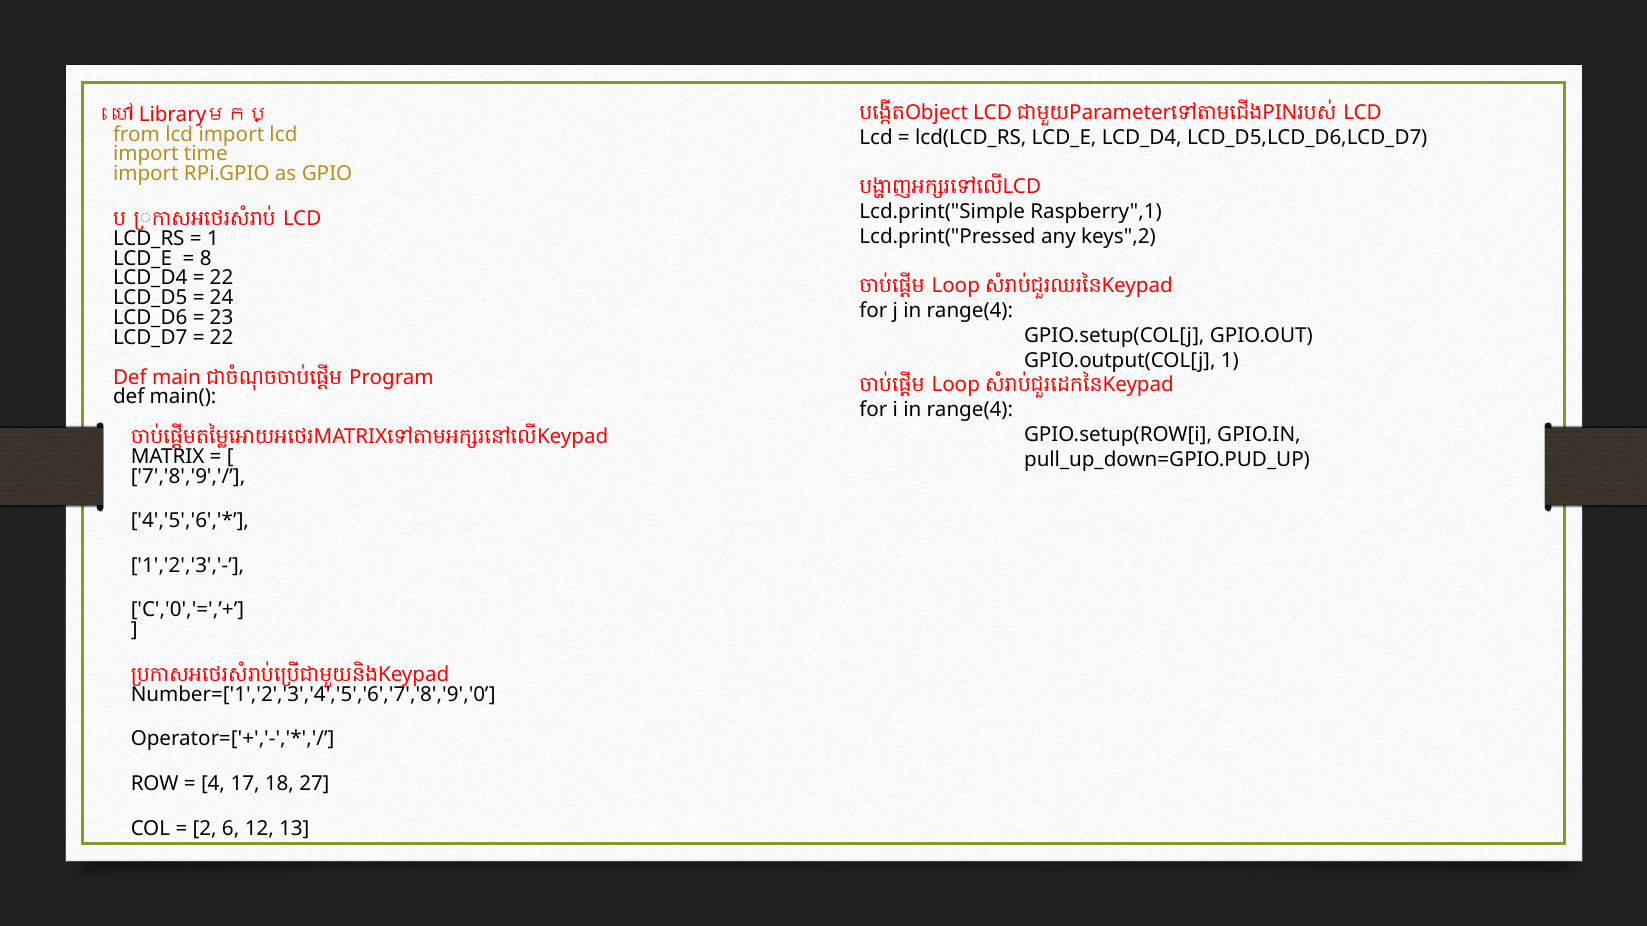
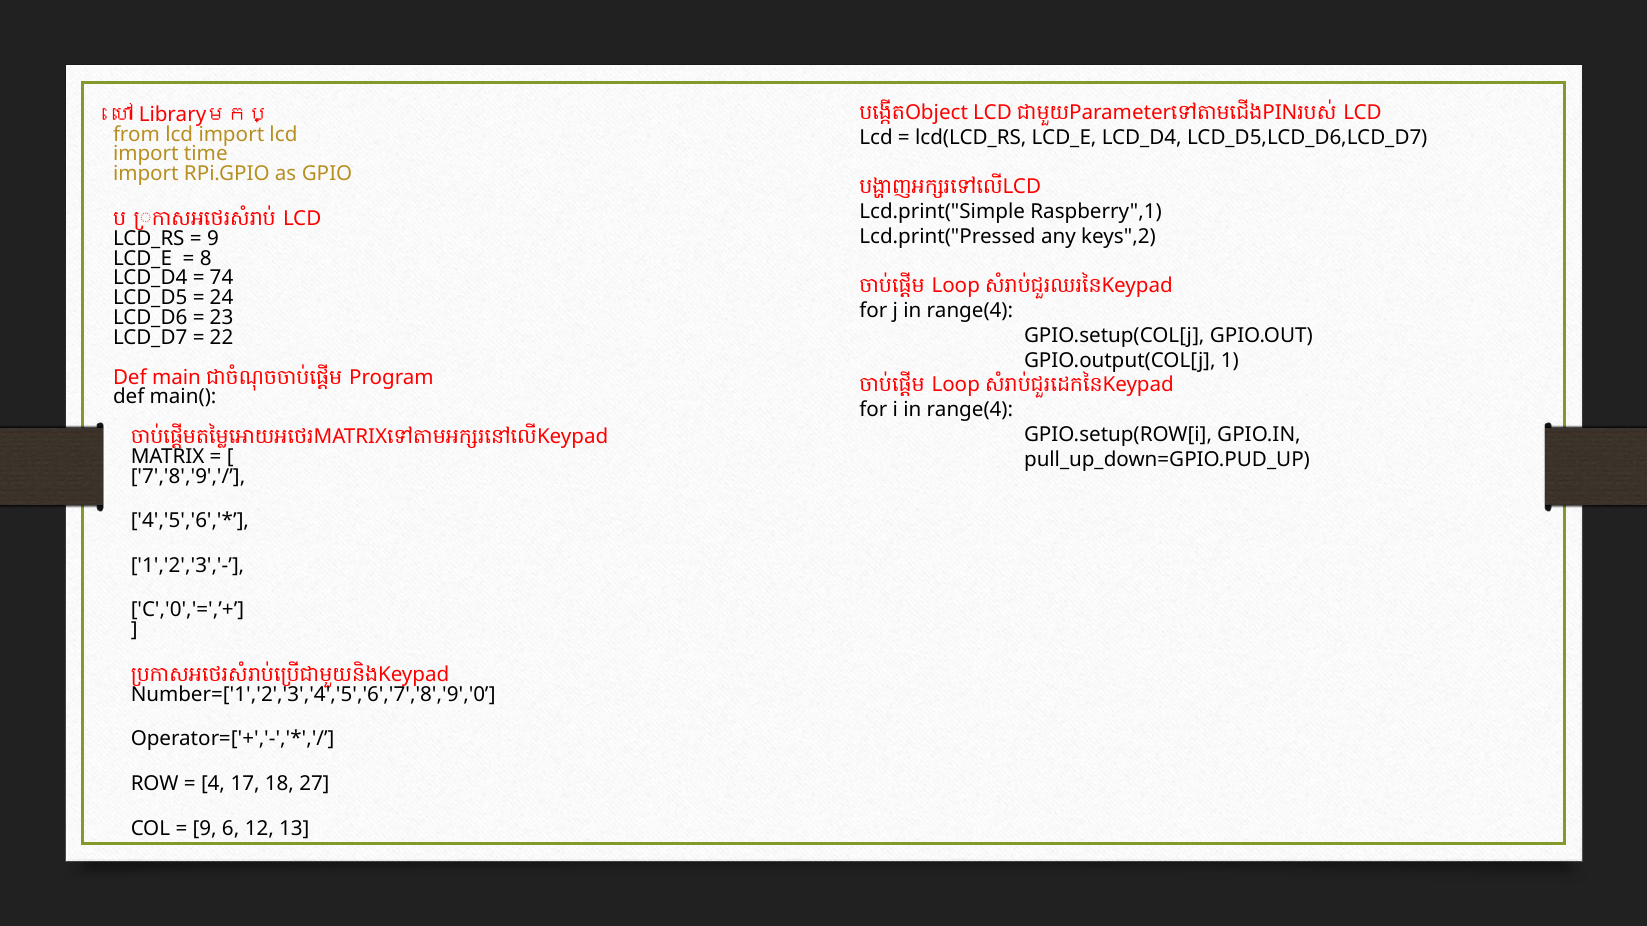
1: 1 -> 9 (213, 239)
22: 22 -> 74 (222, 278)
2: 2 -> 9 (205, 829)
